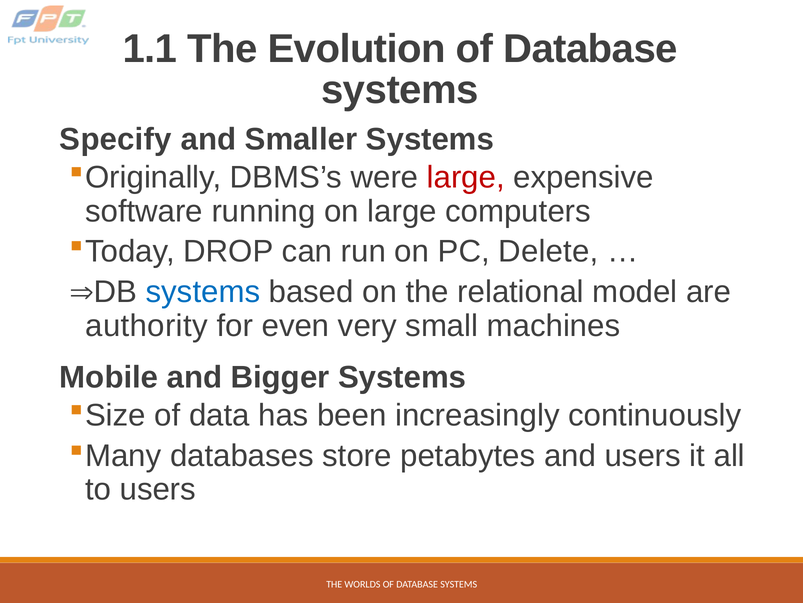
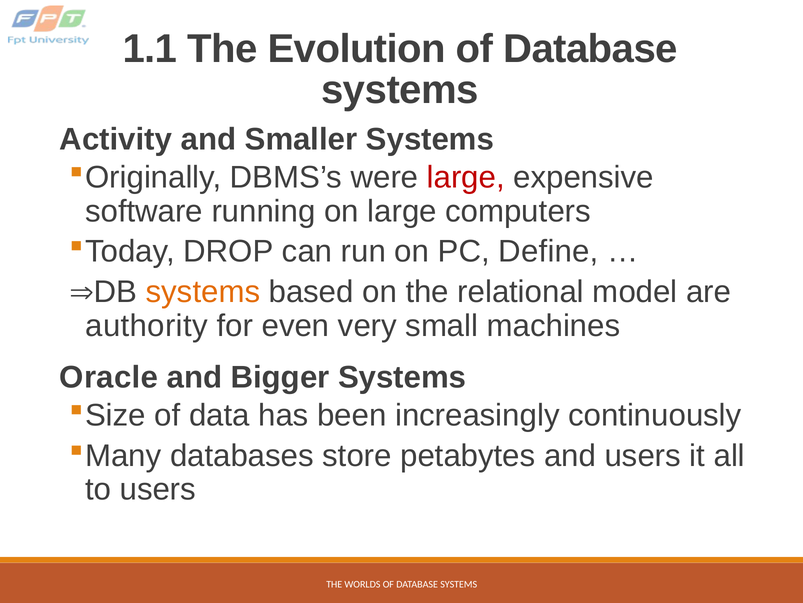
Specify: Specify -> Activity (116, 139)
Delete: Delete -> Define (548, 251)
systems colour: blue -> orange (203, 292)
Mobile: Mobile -> Oracle (109, 377)
